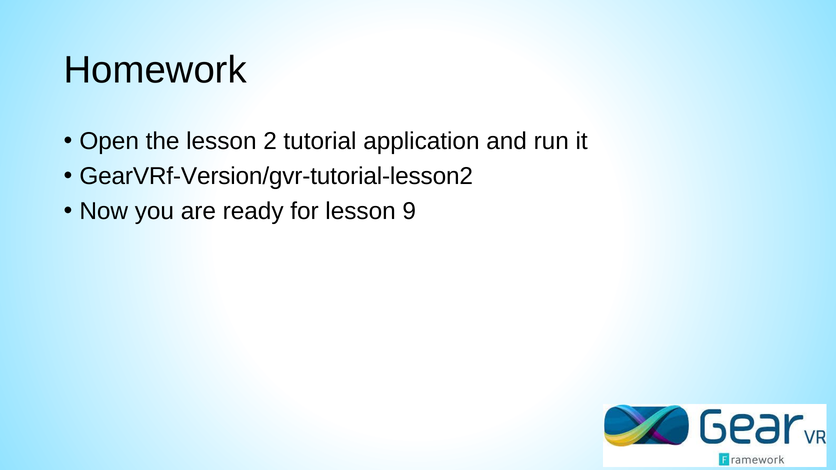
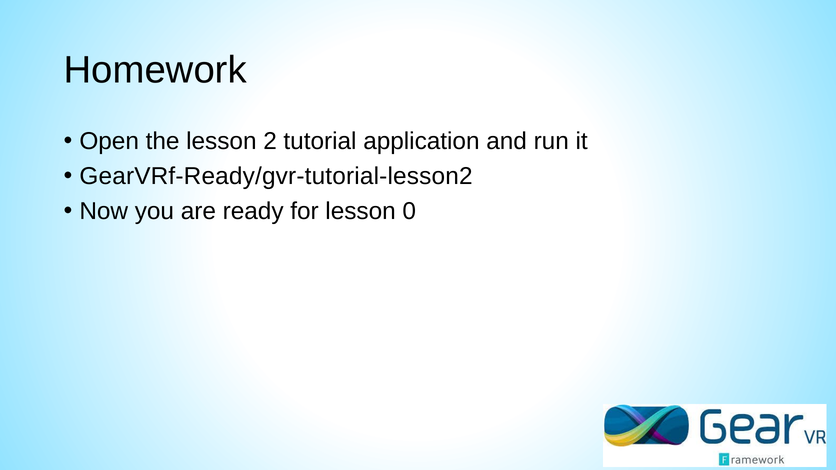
GearVRf-Version/gvr-tutorial-lesson2: GearVRf-Version/gvr-tutorial-lesson2 -> GearVRf-Ready/gvr-tutorial-lesson2 (276, 176)
9: 9 -> 0 (409, 211)
